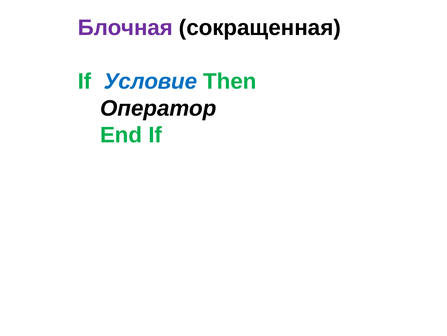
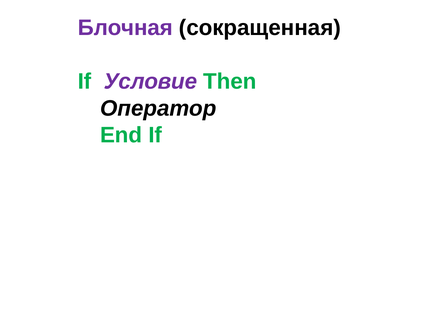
Условие colour: blue -> purple (150, 81)
